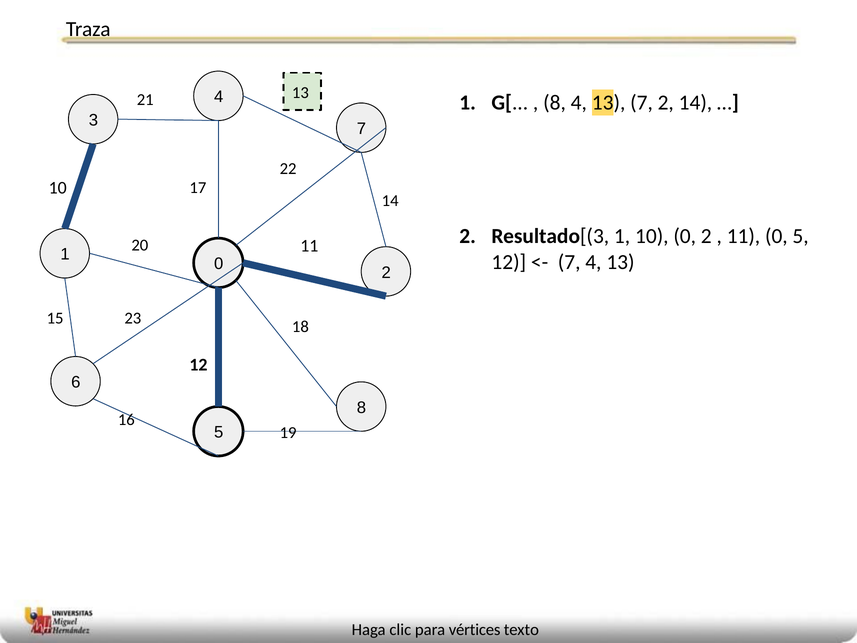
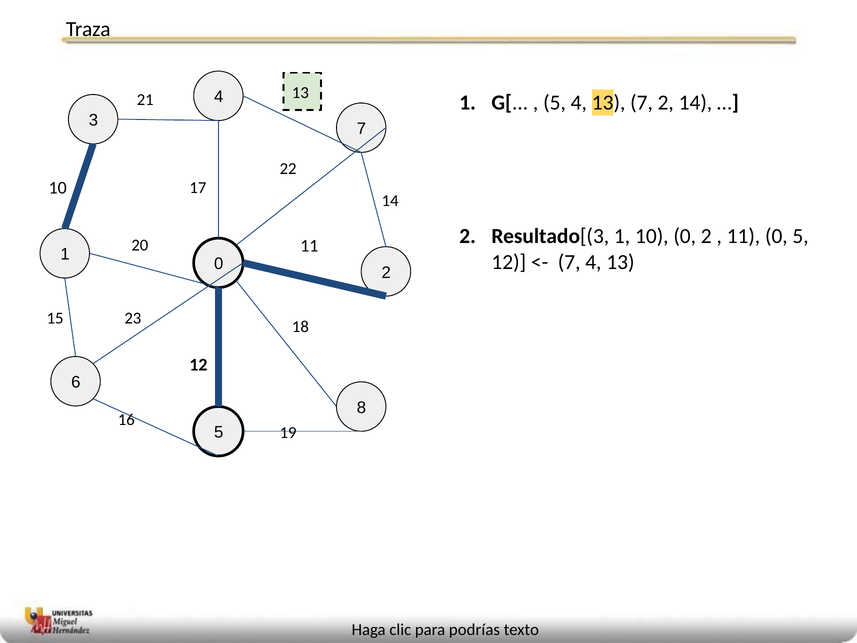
8: 8 -> 5 (554, 103)
vértices: vértices -> podrías (474, 630)
